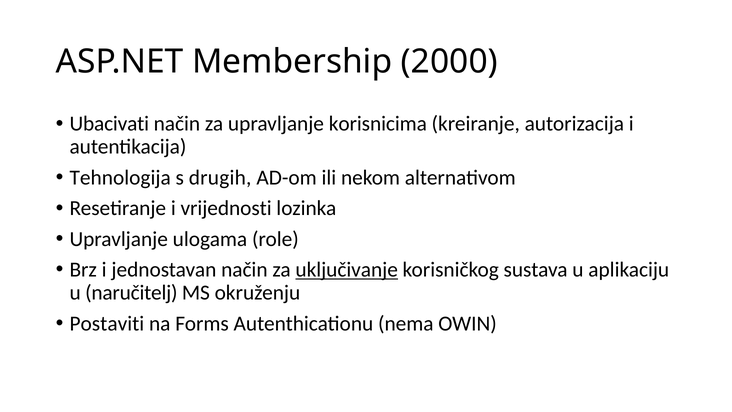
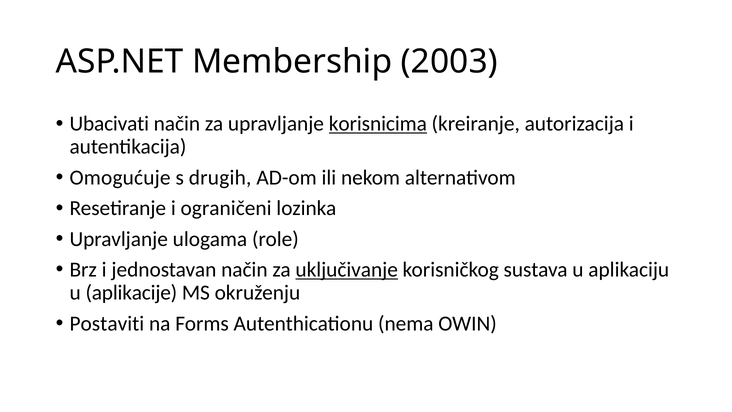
2000: 2000 -> 2003 (449, 61)
korisnicima underline: none -> present (378, 124)
Tehnologija: Tehnologija -> Omogućuje (120, 178)
vrijednosti: vrijednosti -> ograničeni (226, 208)
naručitelj: naručitelj -> aplikacije (131, 293)
